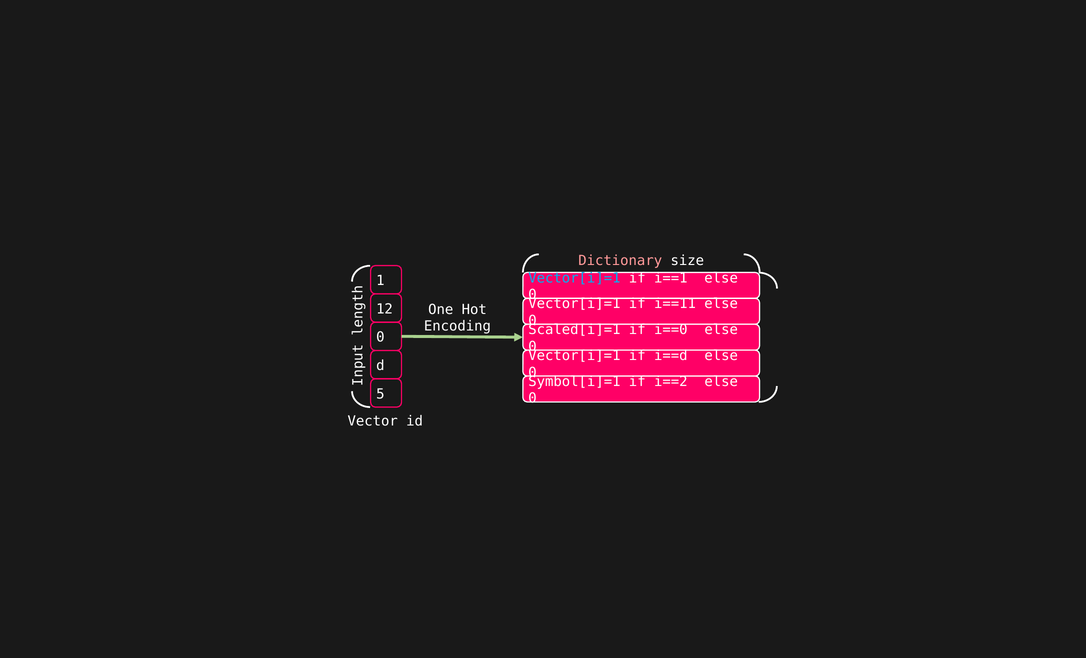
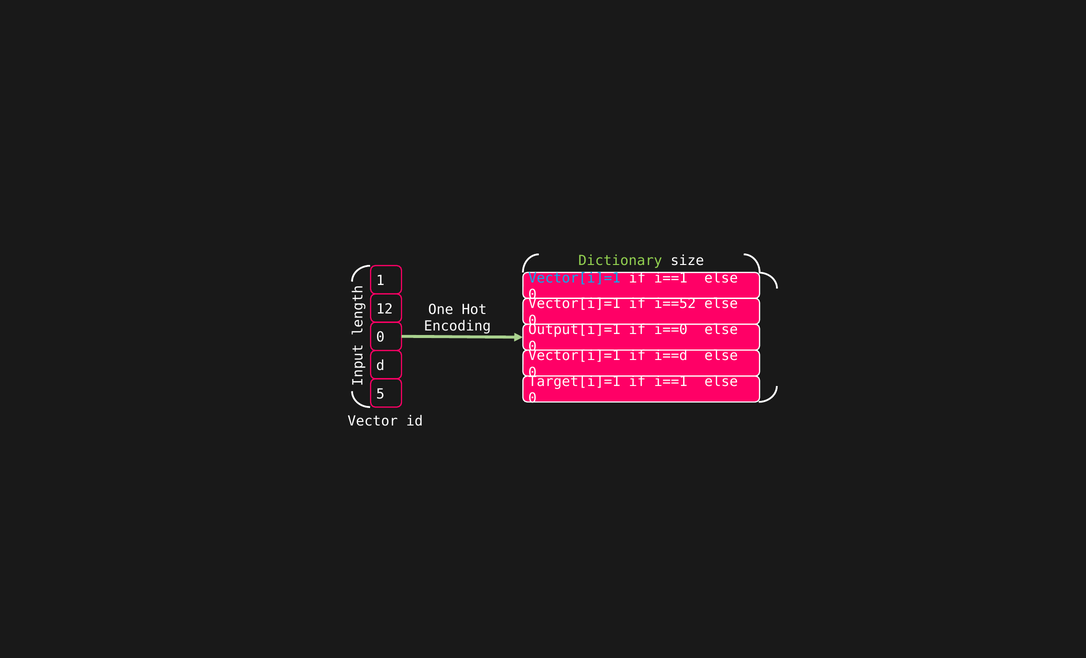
Dictionary colour: pink -> light green (620, 261)
i==11: i==11 -> i==52 (675, 304)
Scaled[i]=1: Scaled[i]=1 -> Output[i]=1 (574, 330)
Symbol[i]=1: Symbol[i]=1 -> Target[i]=1 (574, 382)
i==2: i==2 -> i==1 (671, 382)
